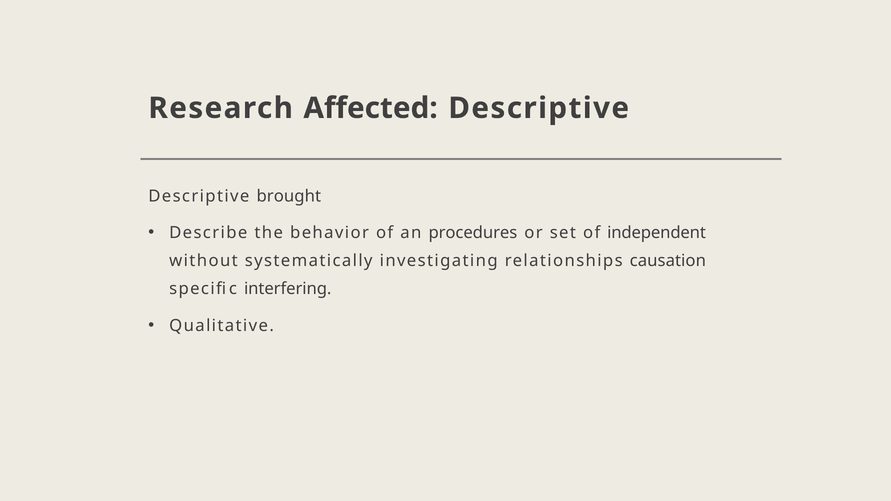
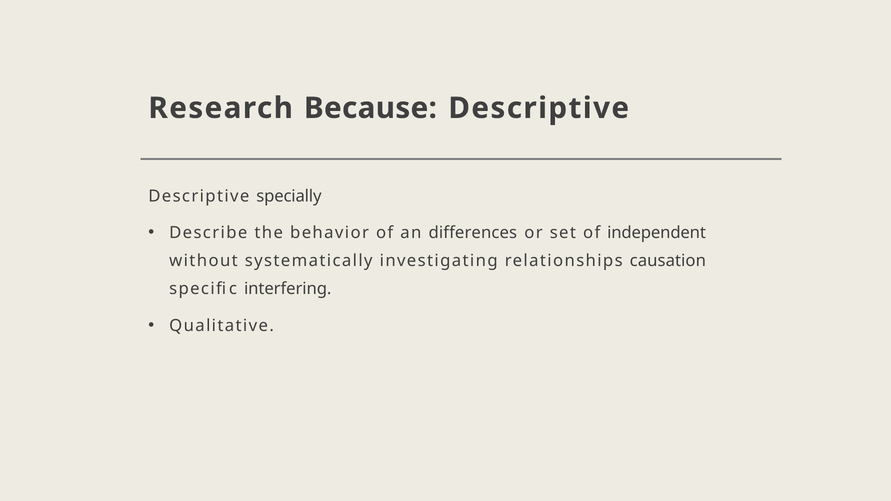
Affected: Affected -> Because (370, 108)
brought: brought -> specially (289, 196)
procedures: procedures -> differences (473, 233)
